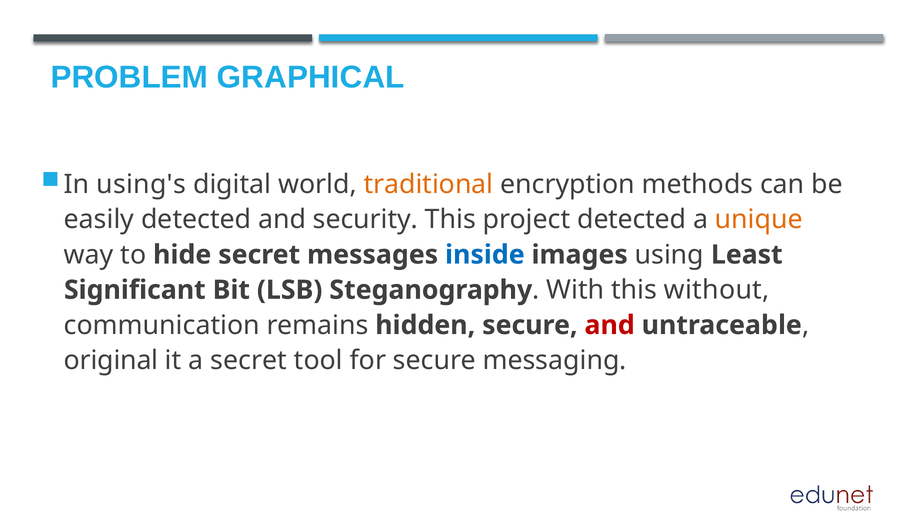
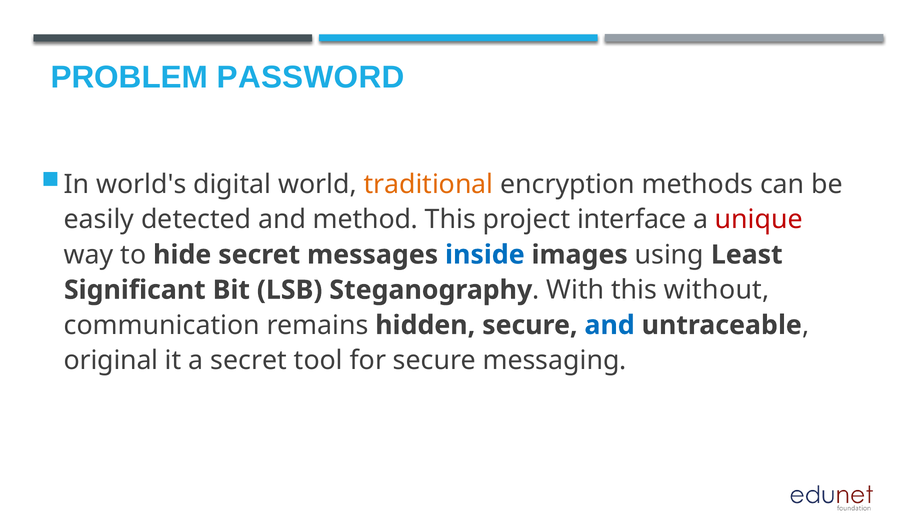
GRAPHICAL: GRAPHICAL -> PASSWORD (311, 77)
using's: using's -> world's (141, 184)
security: security -> method (366, 219)
project detected: detected -> interface (632, 219)
unique colour: orange -> red (759, 219)
and colour: red -> blue (610, 325)
